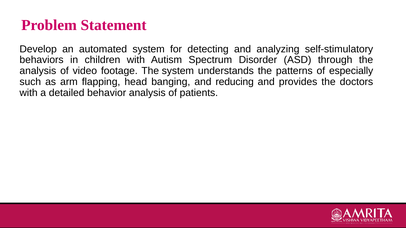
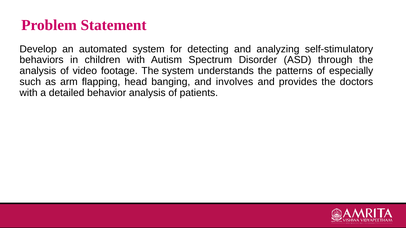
reducing: reducing -> involves (235, 82)
